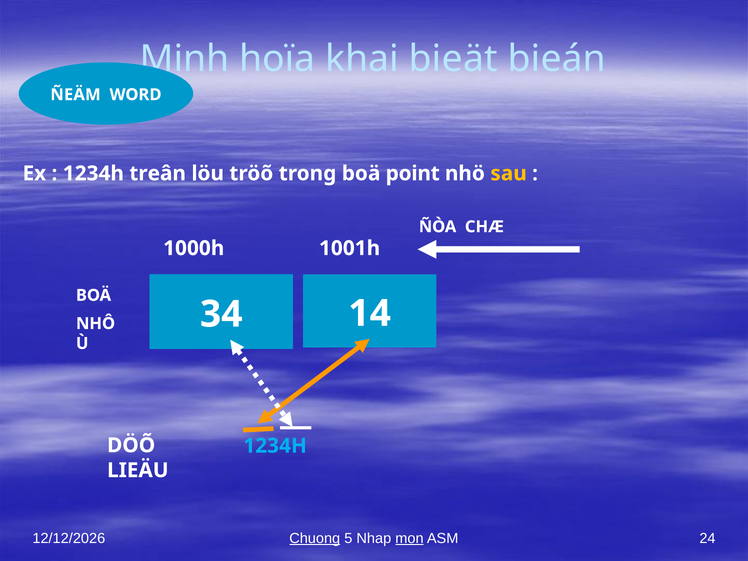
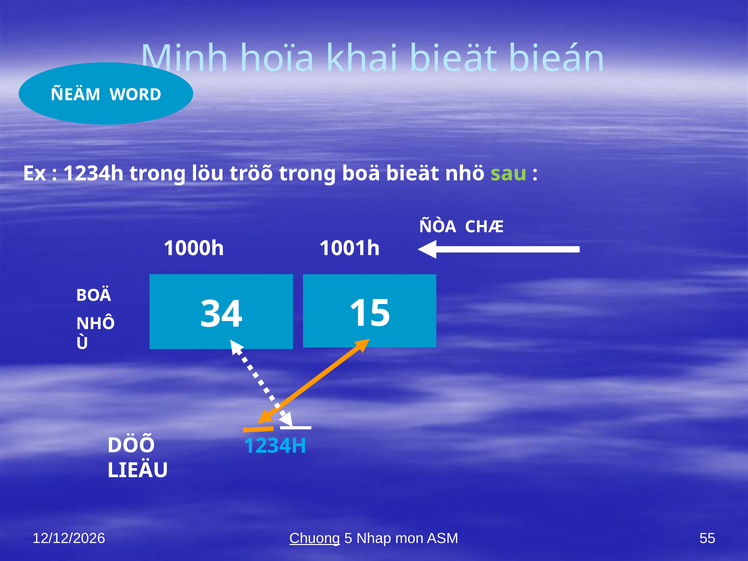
1234h treân: treân -> trong (158, 173)
boä point: point -> bieät (413, 173)
sau colour: yellow -> light green (509, 173)
14: 14 -> 15 (370, 313)
mon underline: present -> none (409, 538)
24: 24 -> 55 (707, 538)
